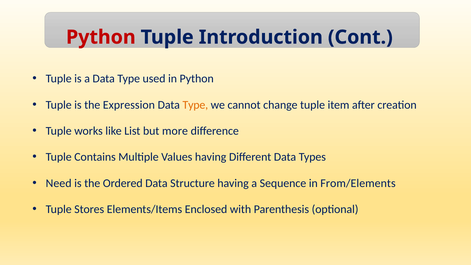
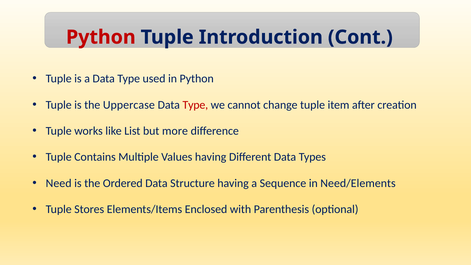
Expression: Expression -> Uppercase (129, 105)
Type colour: orange -> red (195, 105)
From/Elements: From/Elements -> Need/Elements (358, 183)
